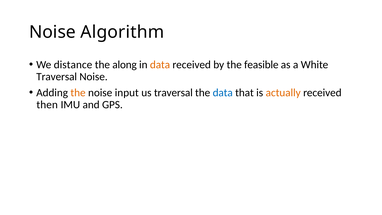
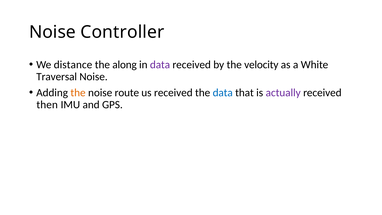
Algorithm: Algorithm -> Controller (122, 32)
data colour: orange -> purple (160, 65)
feasible: feasible -> velocity (261, 65)
input: input -> route (127, 93)
us traversal: traversal -> received (173, 93)
actually colour: orange -> purple (283, 93)
